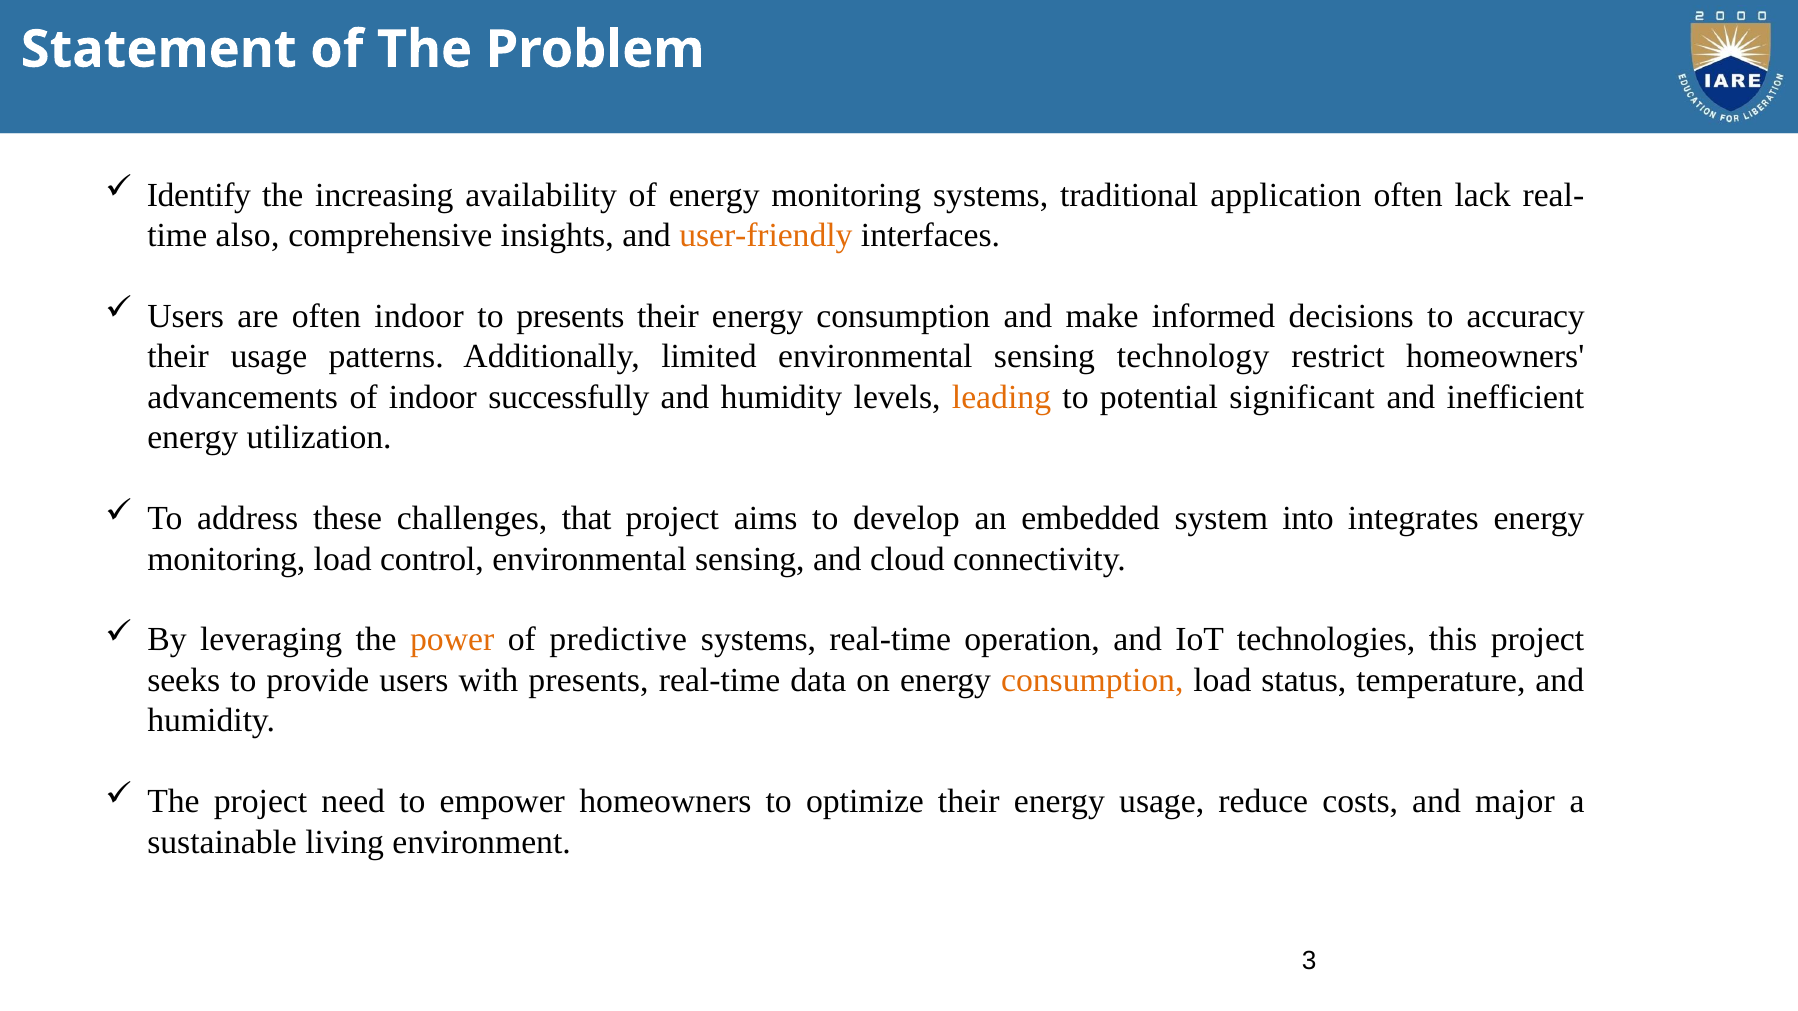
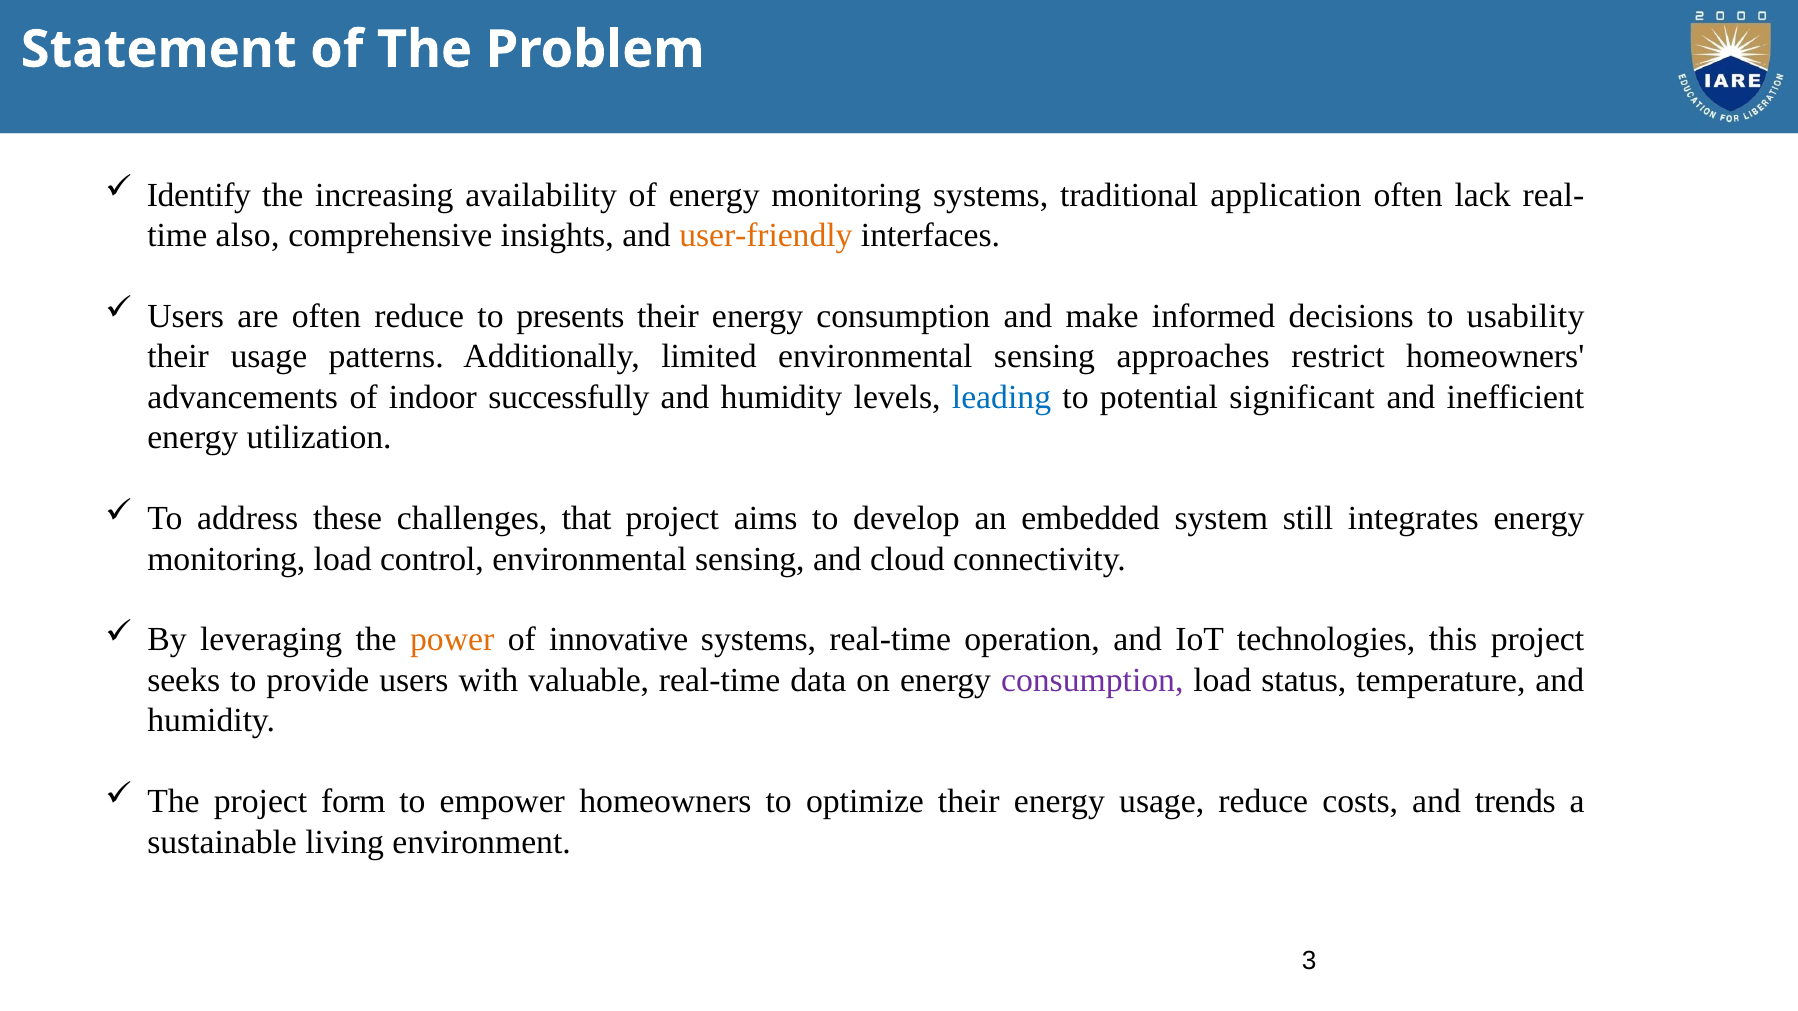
often indoor: indoor -> reduce (419, 316)
accuracy: accuracy -> usability (1526, 316)
technology: technology -> approaches (1193, 357)
leading colour: orange -> blue (1002, 397)
into: into -> still (1308, 519)
predictive: predictive -> innovative (619, 640)
with presents: presents -> valuable (589, 680)
consumption colour: orange -> purple (1092, 680)
need: need -> form (353, 802)
major: major -> trends (1515, 802)
